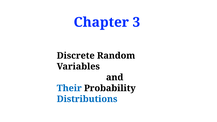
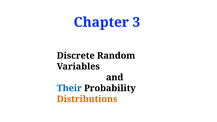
Distributions colour: blue -> orange (87, 99)
